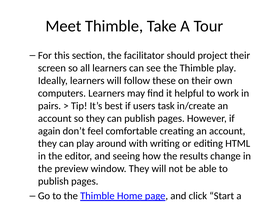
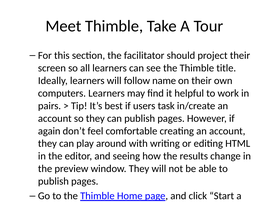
Thimble play: play -> title (226, 68)
follow these: these -> name (164, 81)
